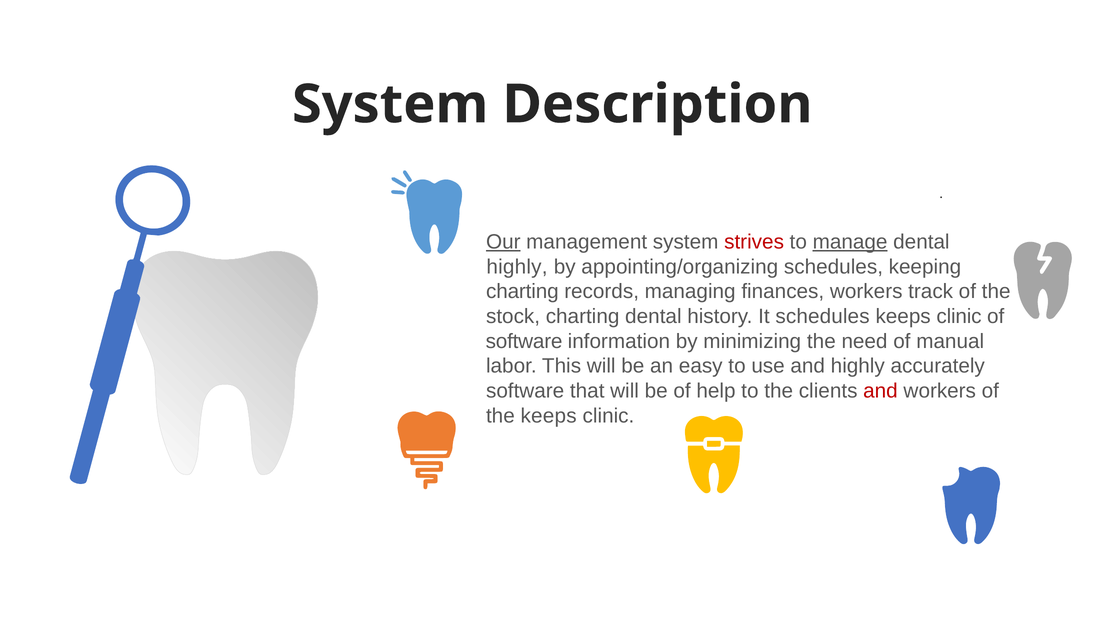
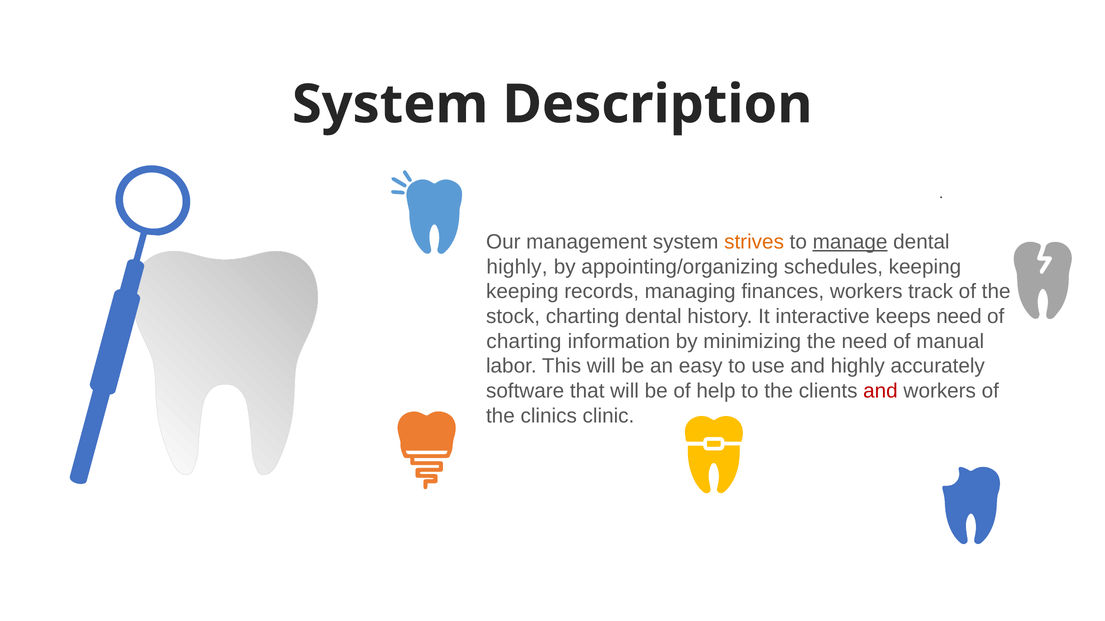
Our underline: present -> none (503, 242)
strives colour: red -> orange (754, 242)
charting: charting -> keeping (522, 292)
It schedules: schedules -> interactive (823, 317)
clinic: clinic -> need (959, 317)
software: software -> charting (524, 341)
the keeps: keeps -> clinics (549, 416)
